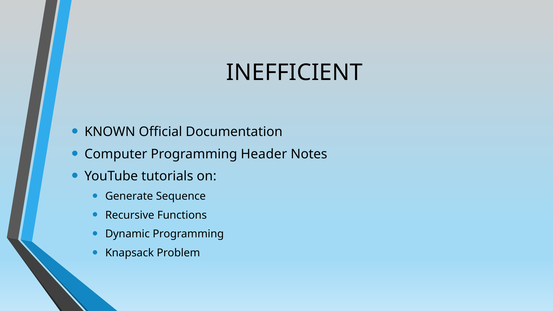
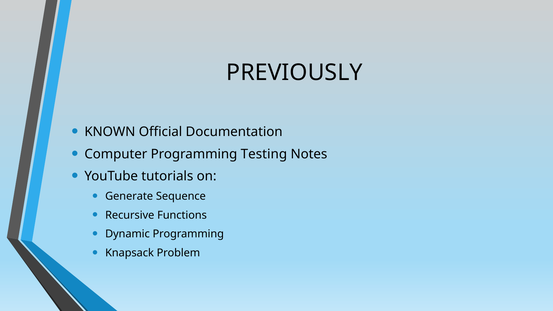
INEFFICIENT: INEFFICIENT -> PREVIOUSLY (294, 72)
Header: Header -> Testing (264, 154)
